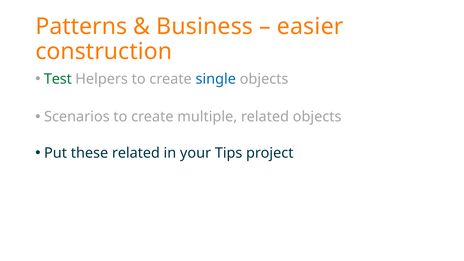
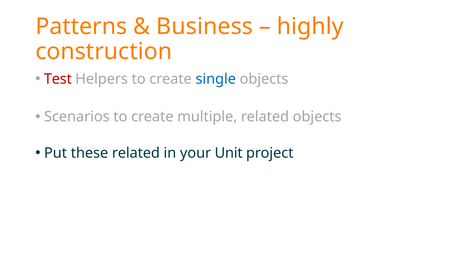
easier: easier -> highly (310, 26)
Test colour: green -> red (58, 79)
Tips: Tips -> Unit (229, 153)
